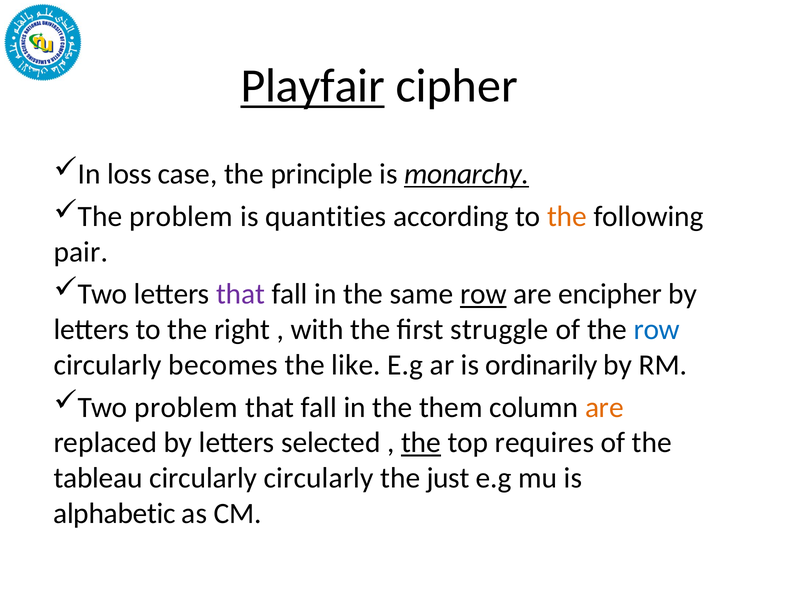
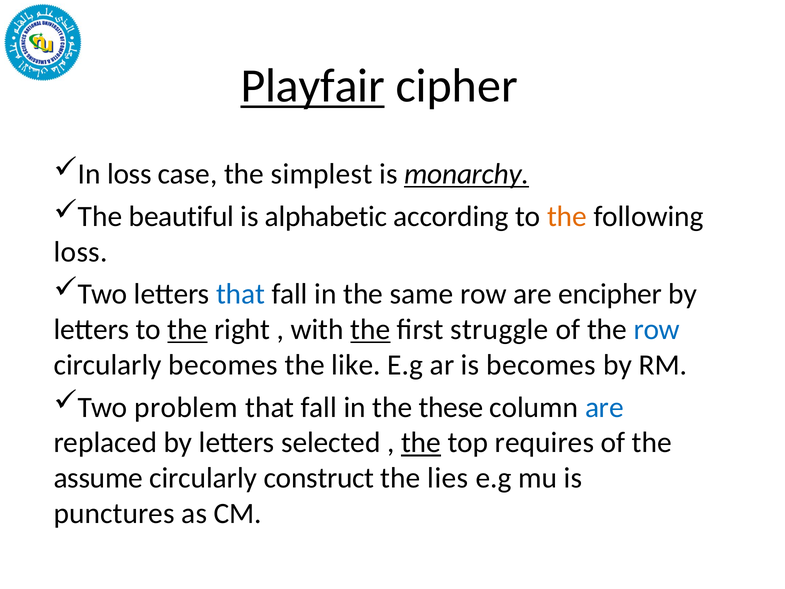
principle: principle -> simplest (322, 174)
The problem: problem -> beautiful (181, 216)
quantities: quantities -> alphabetic (326, 216)
pair: pair -> loss (81, 252)
that colour: purple -> blue (241, 294)
row underline: present -> none (483, 294)
the underline: none -> present (187, 329)
the underline: none -> present (370, 329)
is ordinarily: ordinarily -> becomes (541, 365)
them: them -> these (451, 407)
are colour: orange -> blue (604, 407)
tableau: tableau -> assume (98, 478)
circularly circularly: circularly -> construct (319, 478)
just: just -> lies (448, 478)
alphabetic: alphabetic -> punctures (114, 513)
